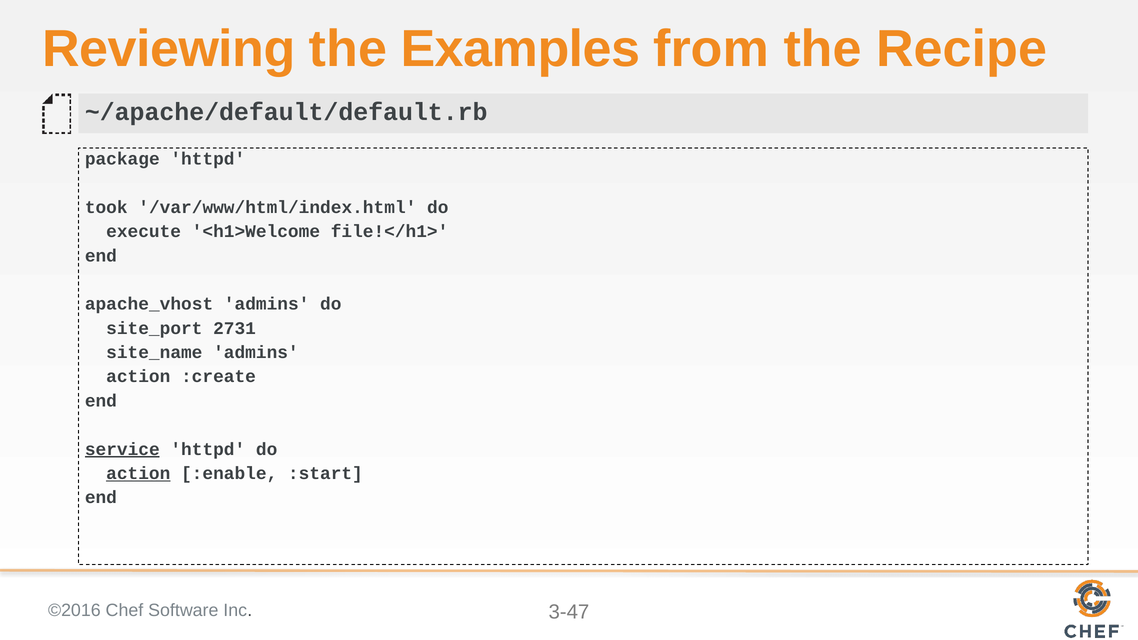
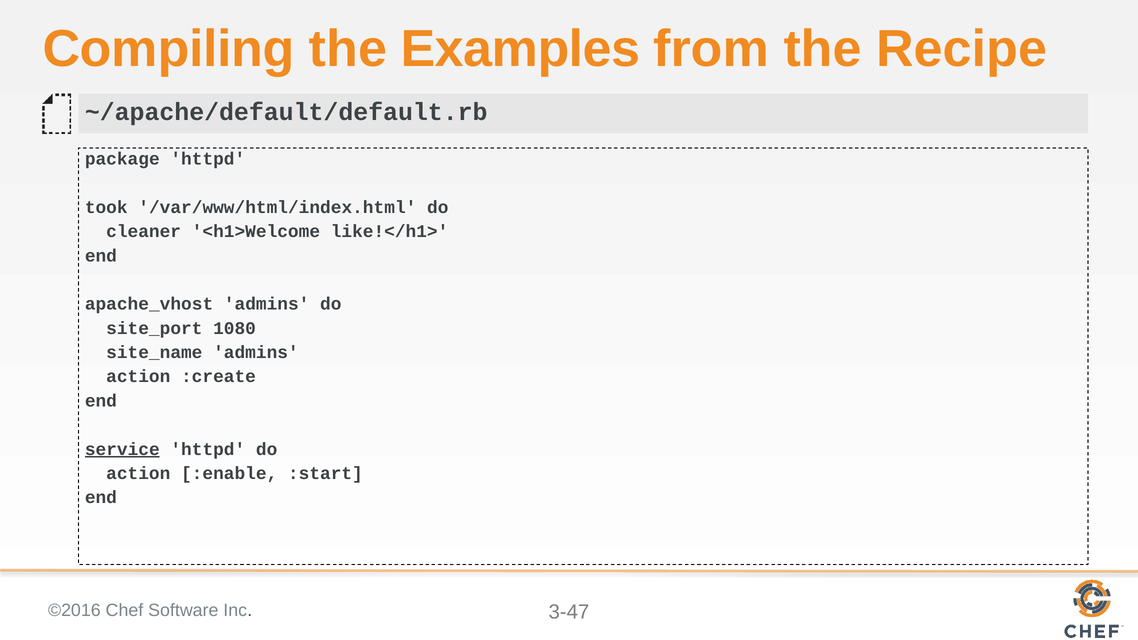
Reviewing: Reviewing -> Compiling (169, 49)
execute: execute -> cleaner (144, 232)
file!</h1>: file!</h1> -> like!</h1> (390, 232)
2731: 2731 -> 1080 (235, 328)
action underline: present -> none (138, 473)
